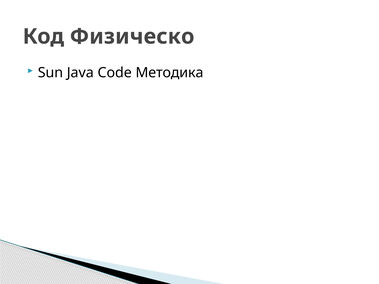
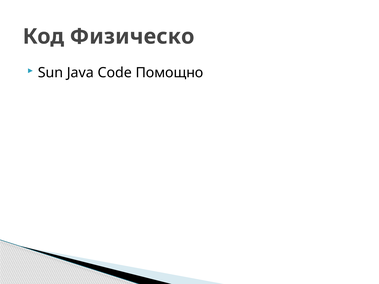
Методика: Методика -> Помощно (170, 73)
